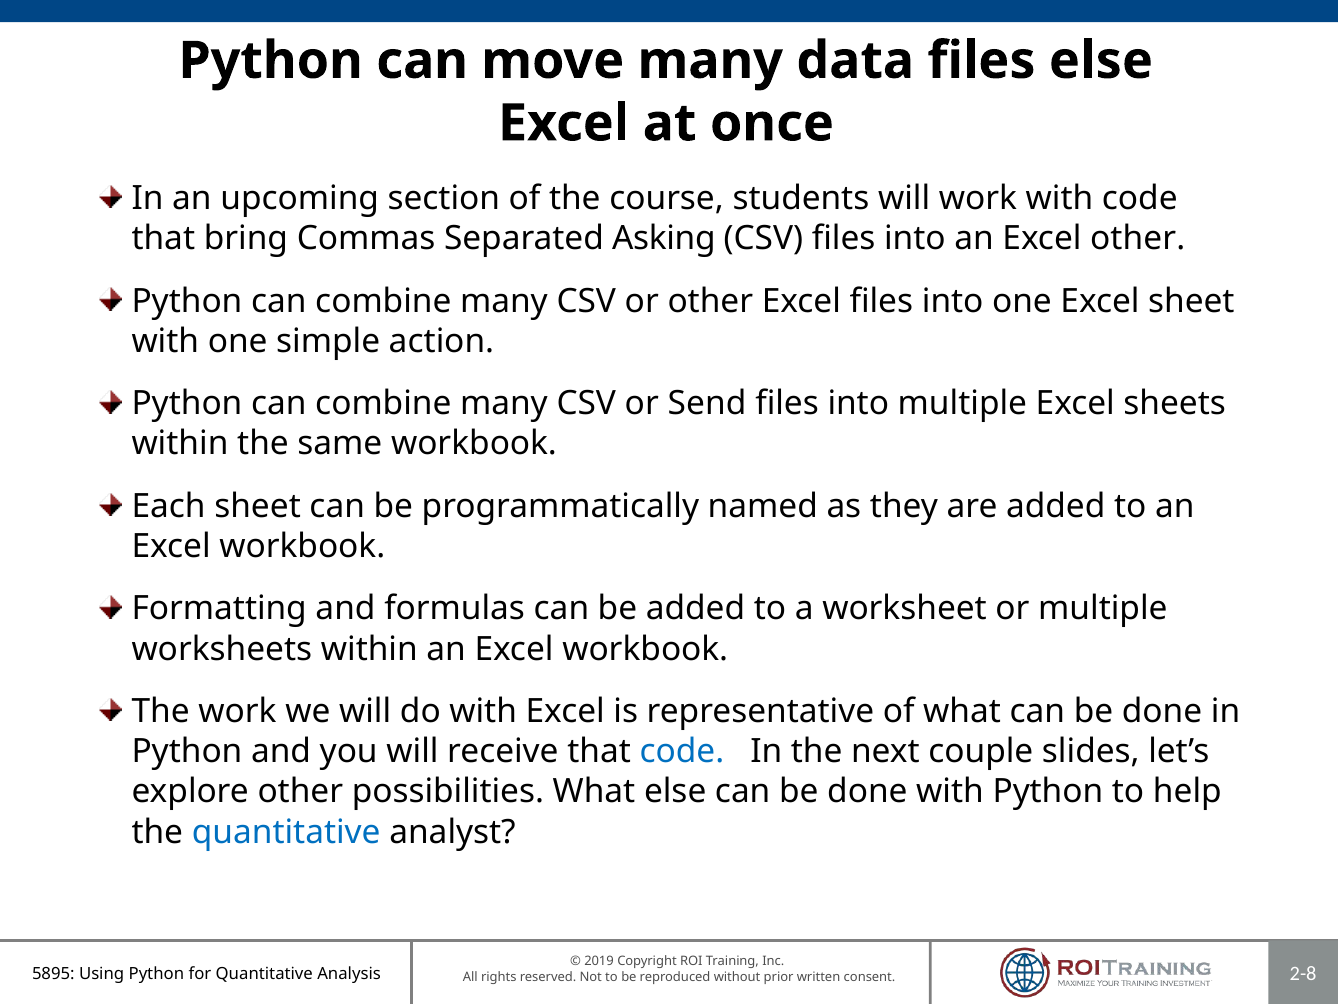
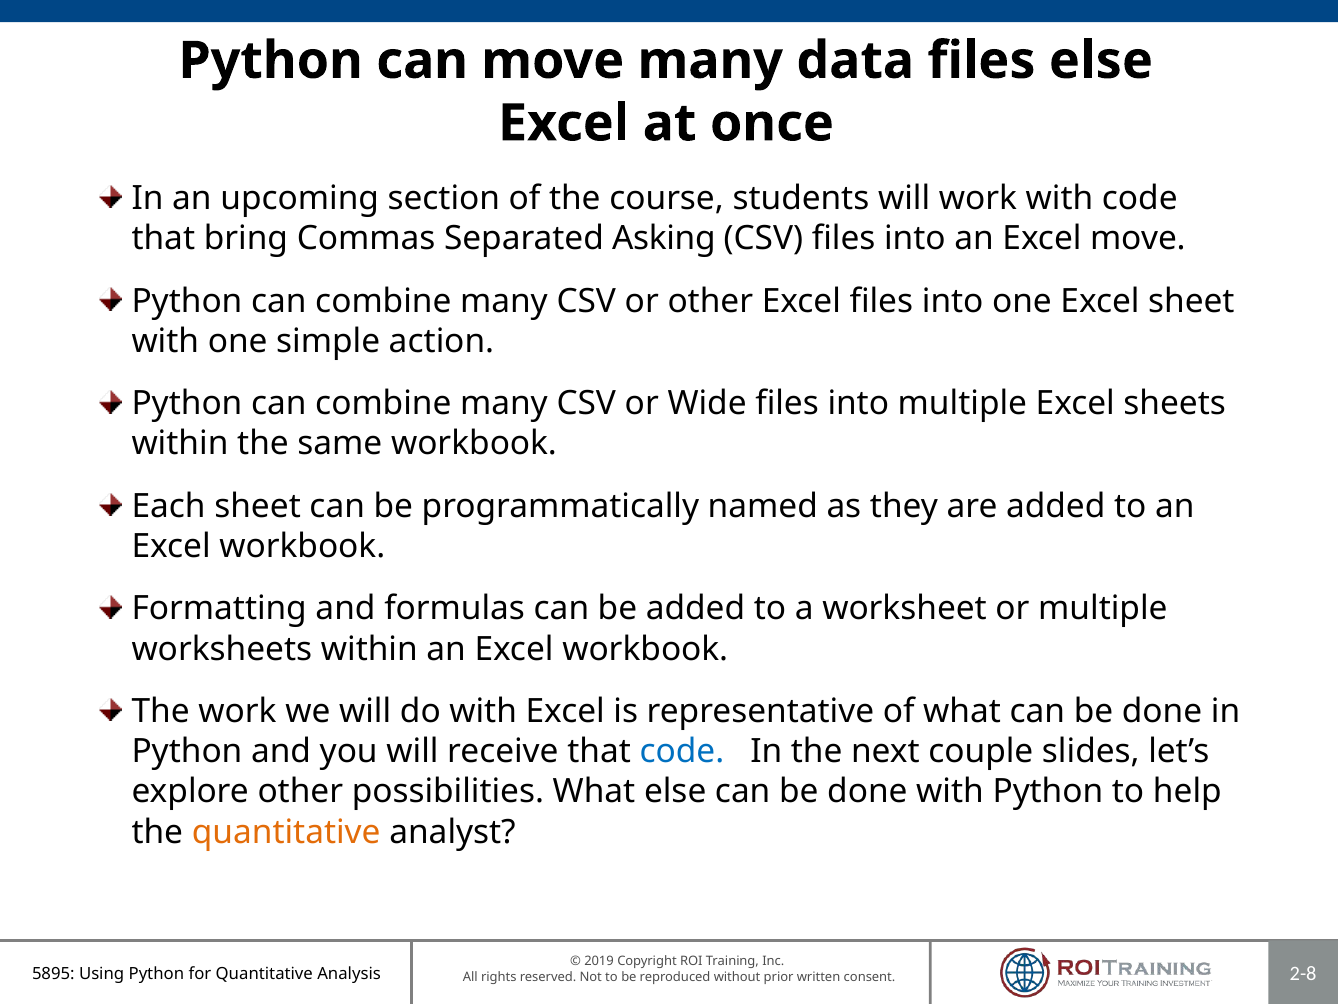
Excel other: other -> move (1138, 238)
Send: Send -> Wide (707, 403)
quantitative colour: blue -> orange (286, 832)
